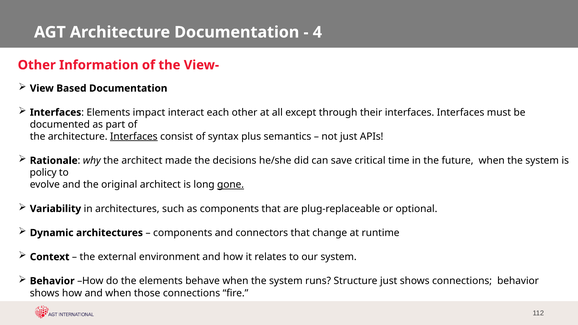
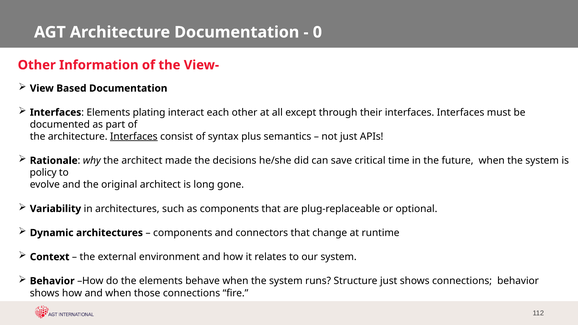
4: 4 -> 0 (317, 32)
impact: impact -> plating (149, 112)
gone underline: present -> none (231, 185)
